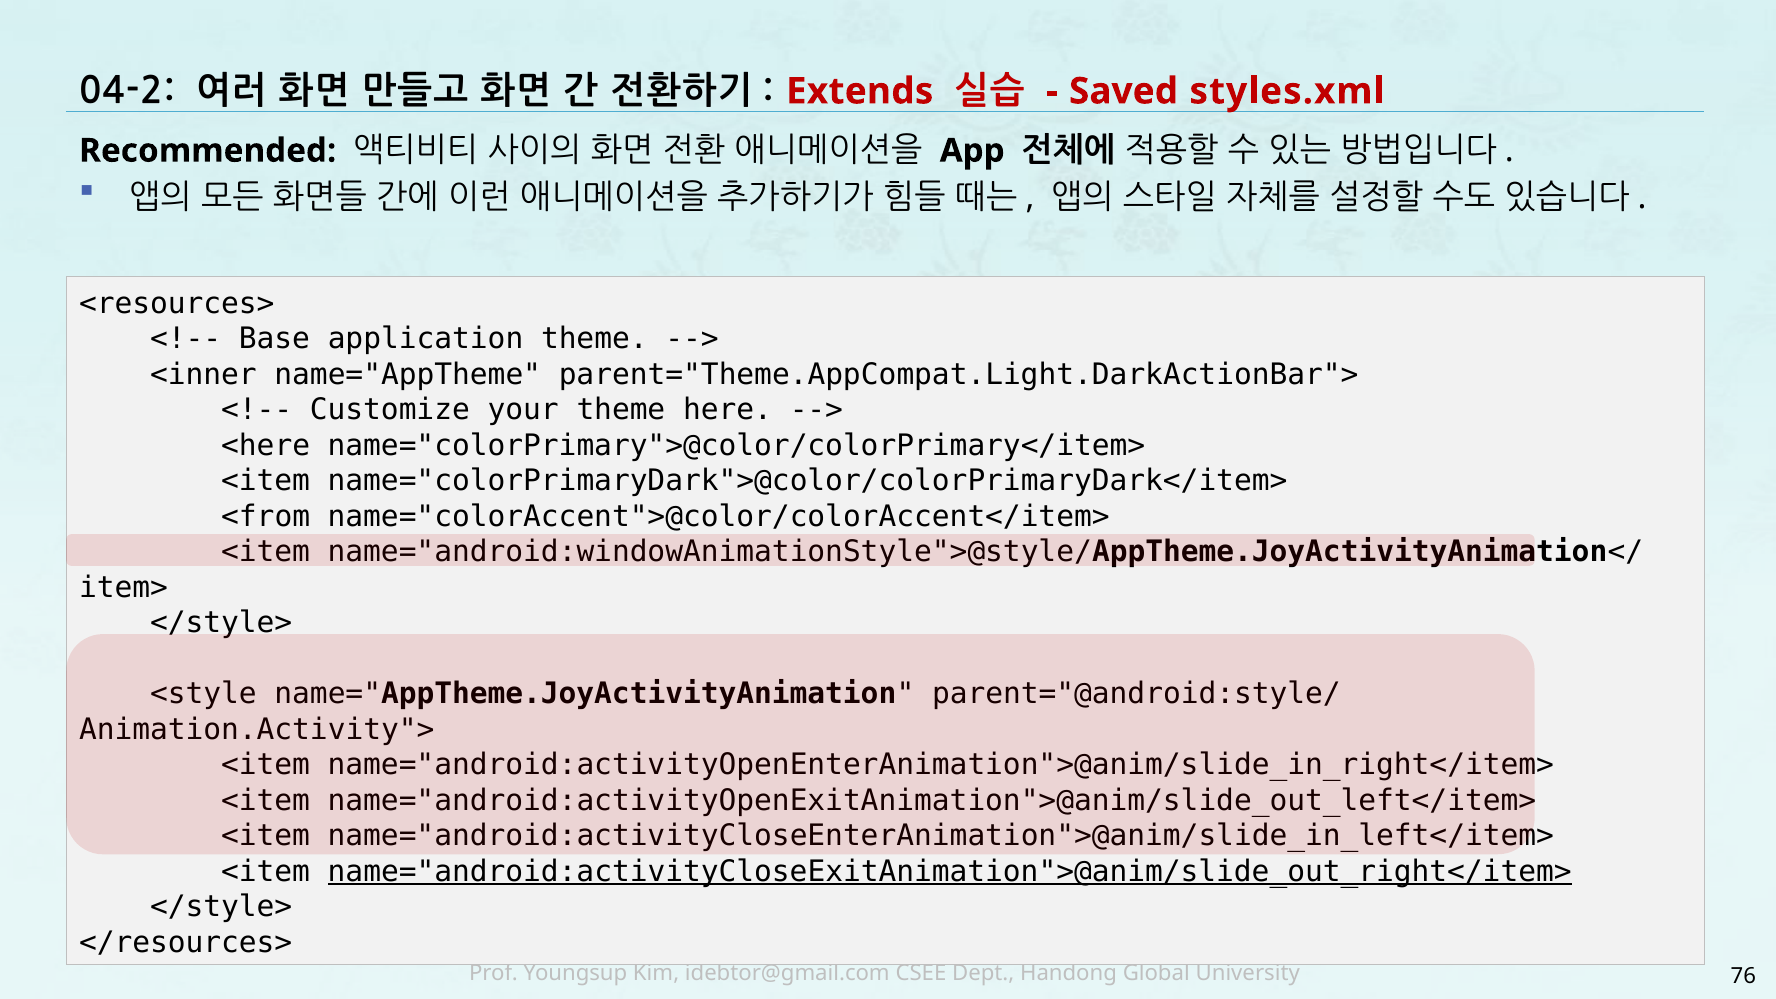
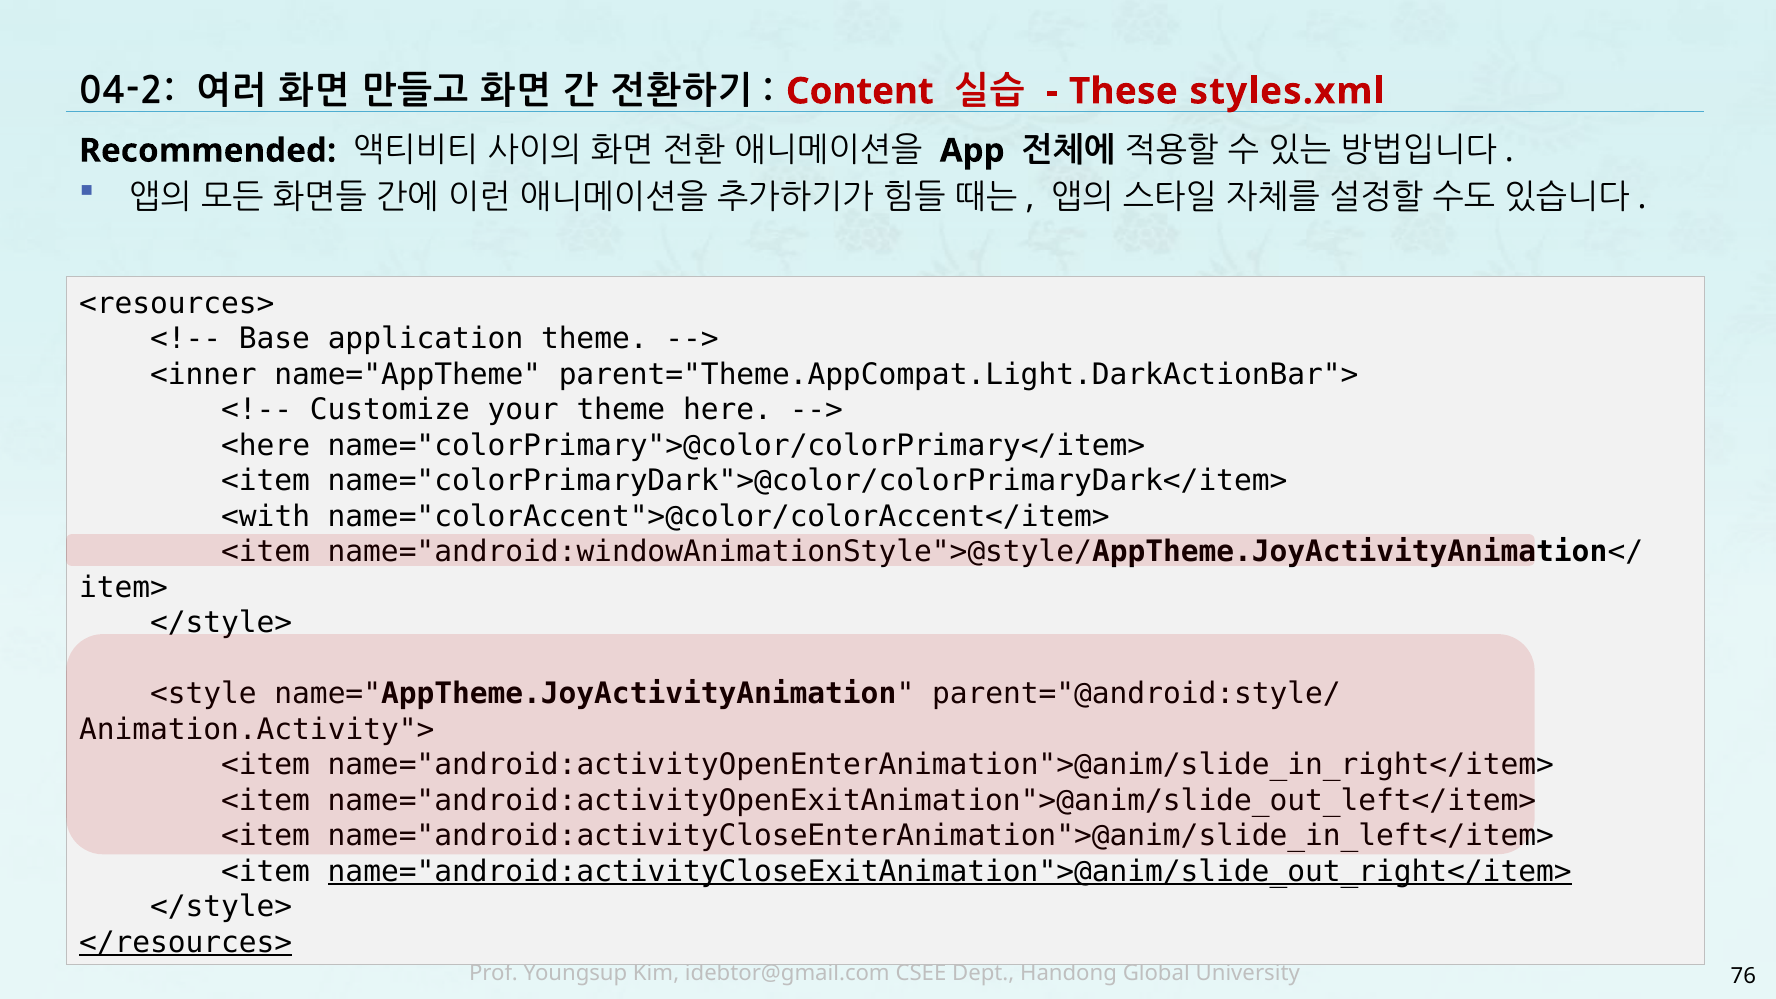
Extends: Extends -> Content (860, 91)
Saved: Saved -> These (1123, 91)
<from: <from -> <with (266, 516)
</resources> underline: none -> present (186, 942)
